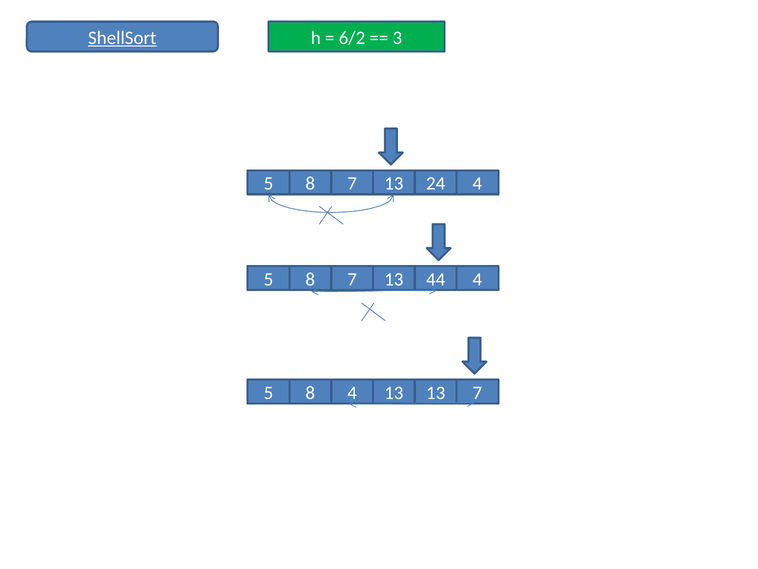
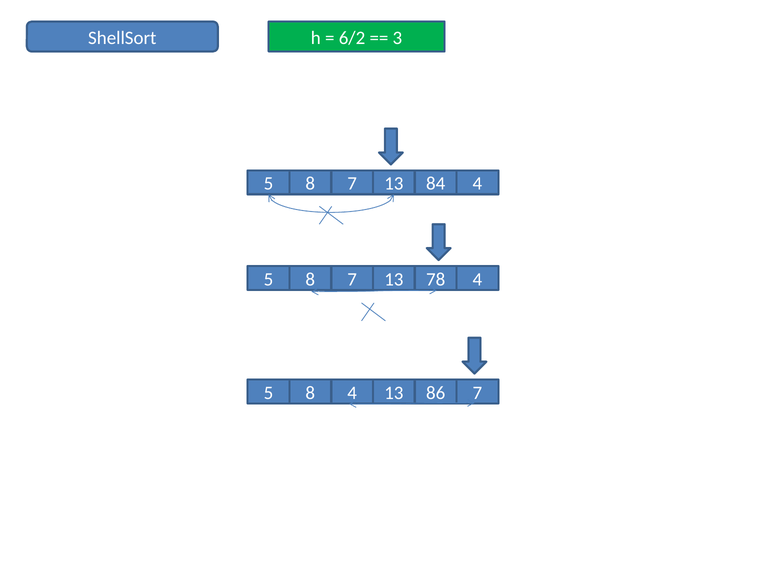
ShellSort underline: present -> none (122, 38)
24: 24 -> 84 (436, 184)
44: 44 -> 78 (436, 279)
13 13: 13 -> 86 (436, 392)
